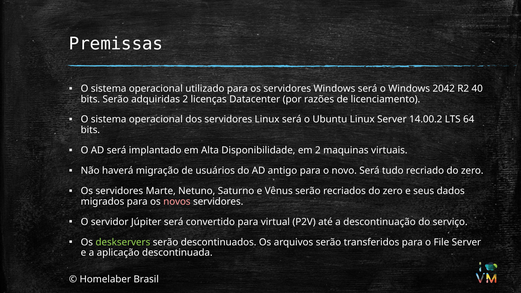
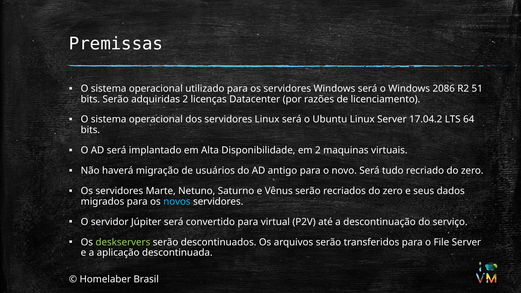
2042: 2042 -> 2086 (444, 89)
40: 40 -> 51 (477, 89)
14.00.2: 14.00.2 -> 17.04.2 (426, 119)
novos colour: pink -> light blue (177, 202)
